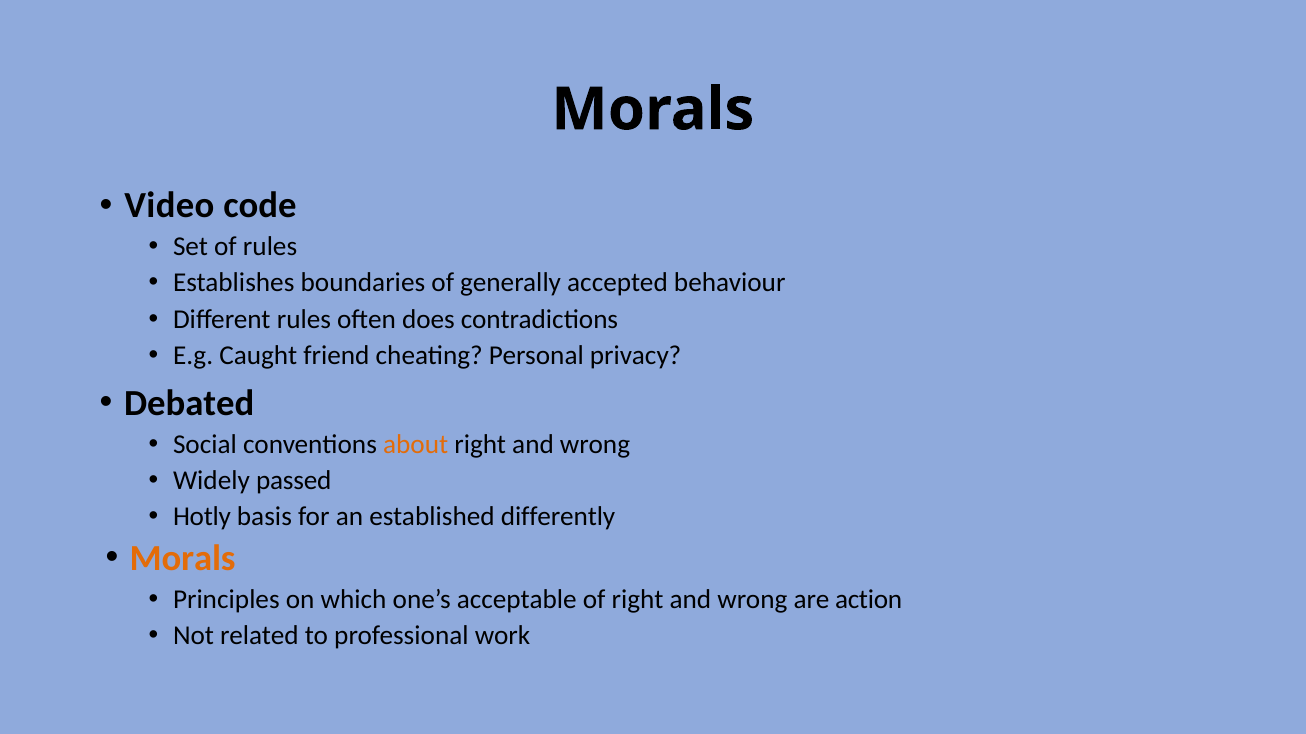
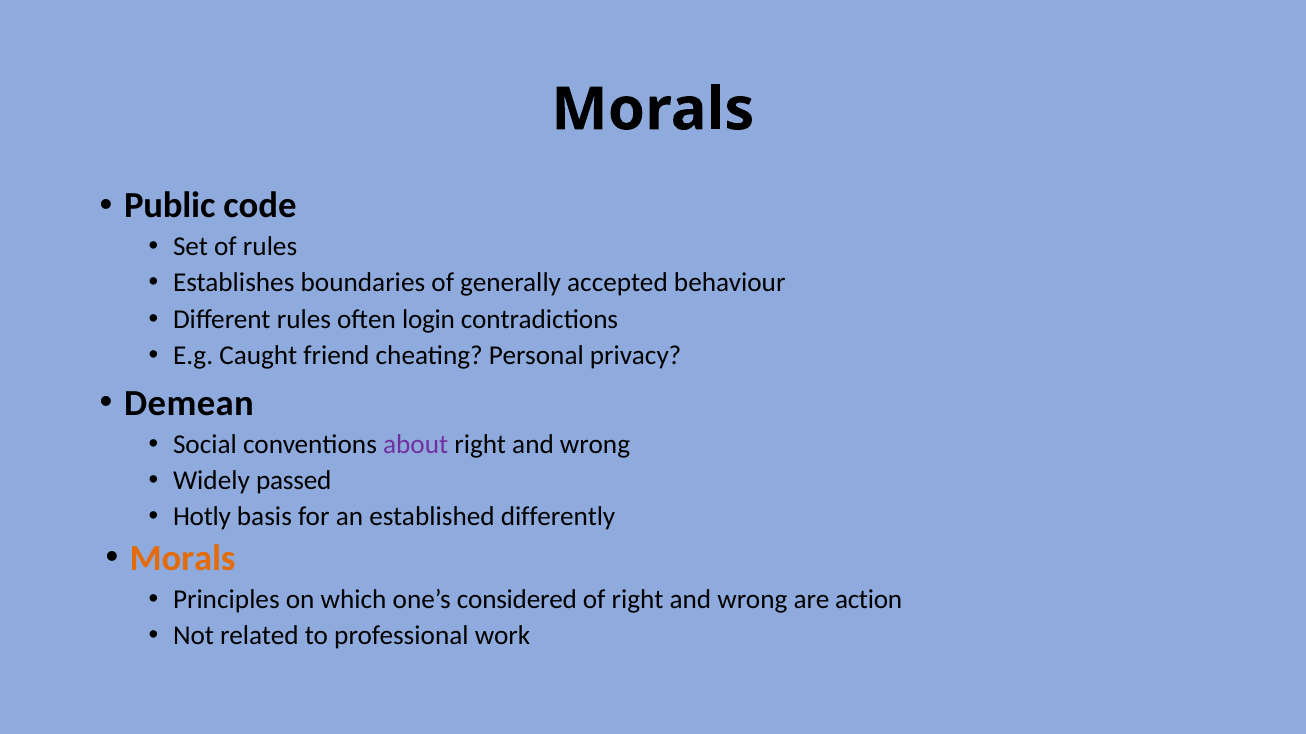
Video: Video -> Public (170, 206)
does: does -> login (429, 319)
Debated: Debated -> Demean (189, 404)
about colour: orange -> purple (416, 445)
acceptable: acceptable -> considered (517, 600)
